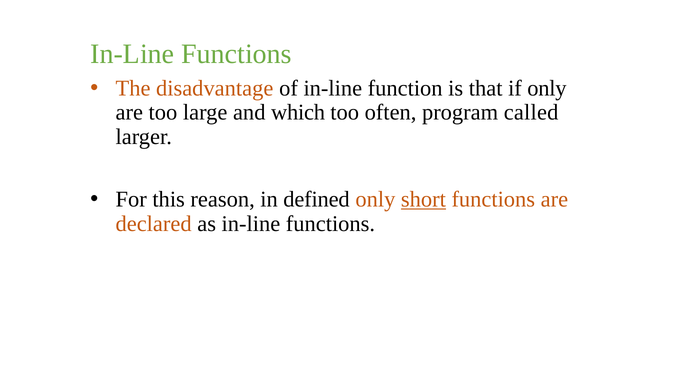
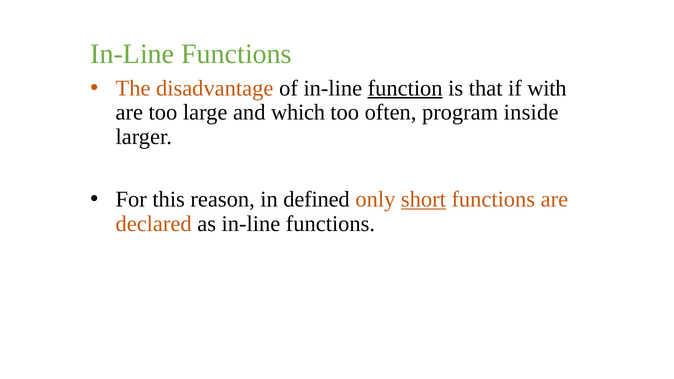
function underline: none -> present (405, 88)
if only: only -> with (547, 88)
called: called -> inside (531, 113)
